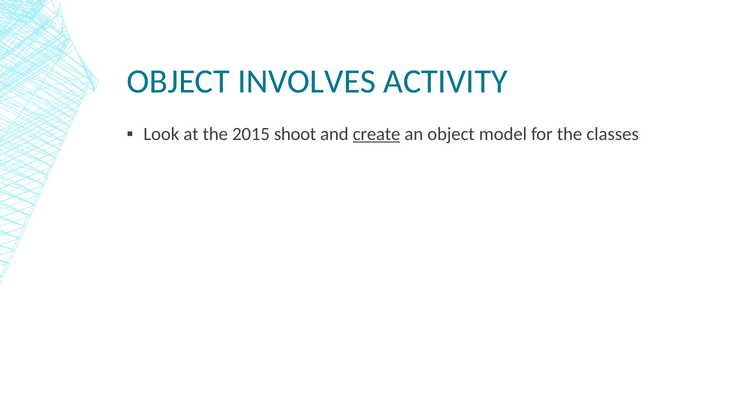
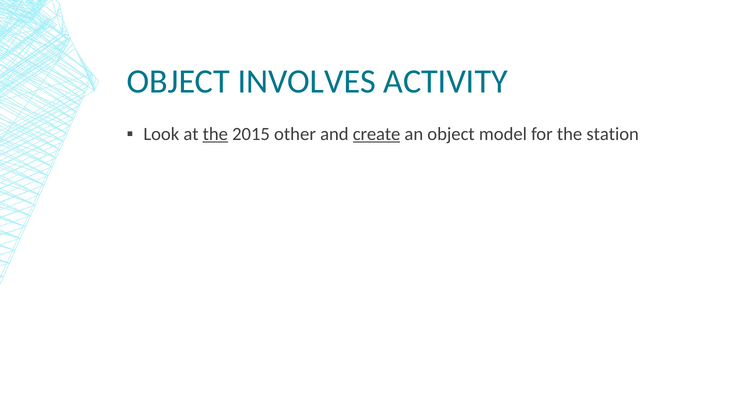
the underline: none -> present (215, 134)
shoot: shoot -> other (295, 134)
classes: classes -> station (613, 134)
